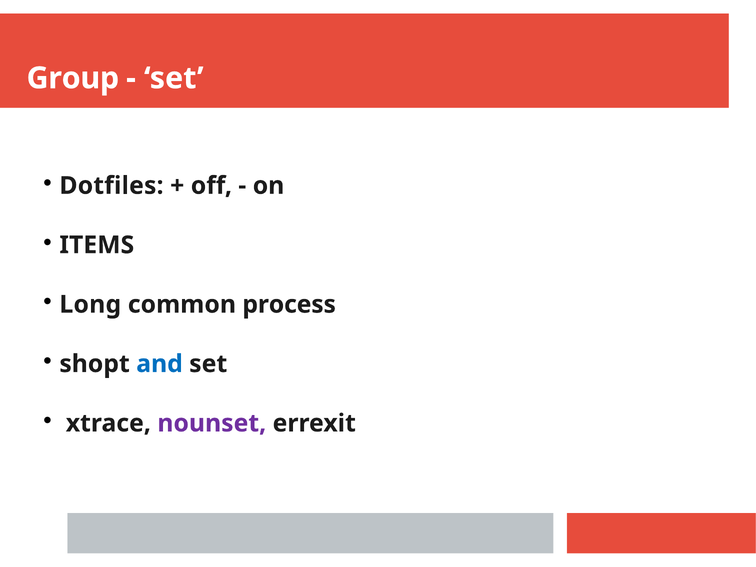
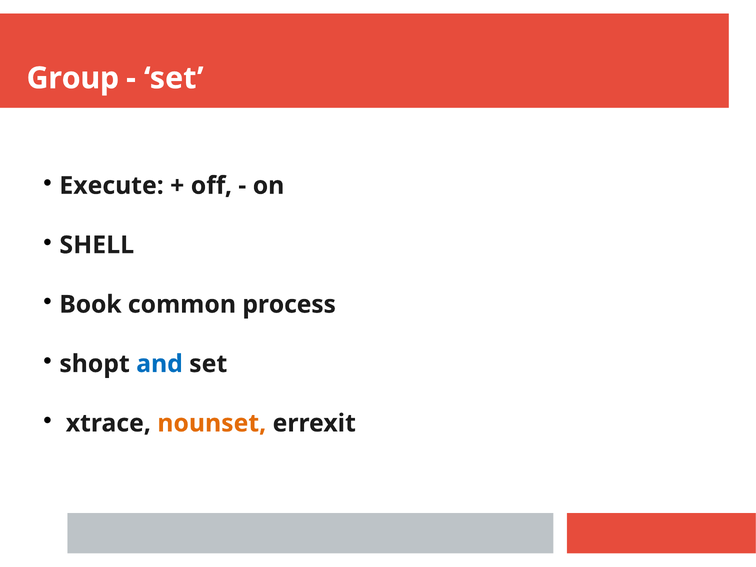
Dotfiles: Dotfiles -> Execute (112, 186)
ITEMS: ITEMS -> SHELL (97, 245)
Long: Long -> Book (90, 304)
nounset colour: purple -> orange (212, 423)
